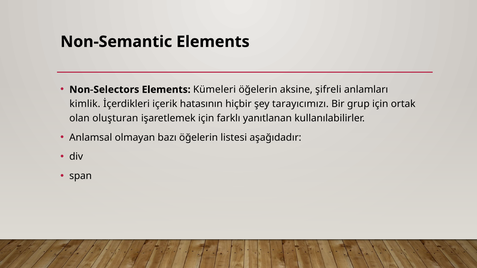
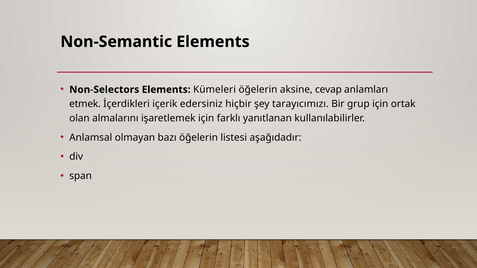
şifreli: şifreli -> cevap (328, 90)
kimlik: kimlik -> etmek (85, 104)
hatasının: hatasının -> edersiniz (201, 104)
oluşturan: oluşturan -> almalarını (115, 118)
